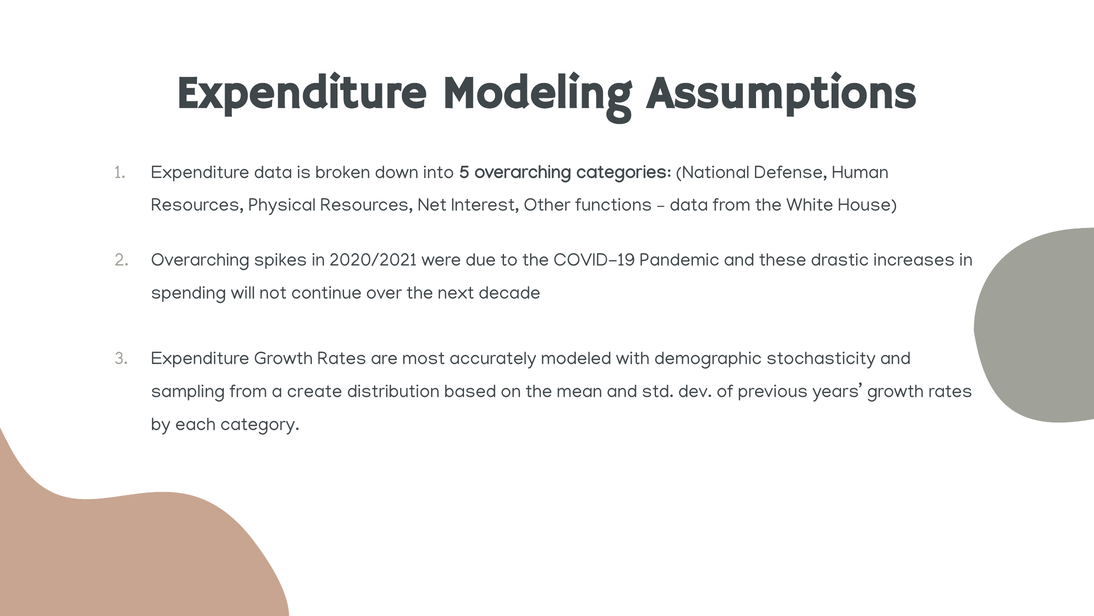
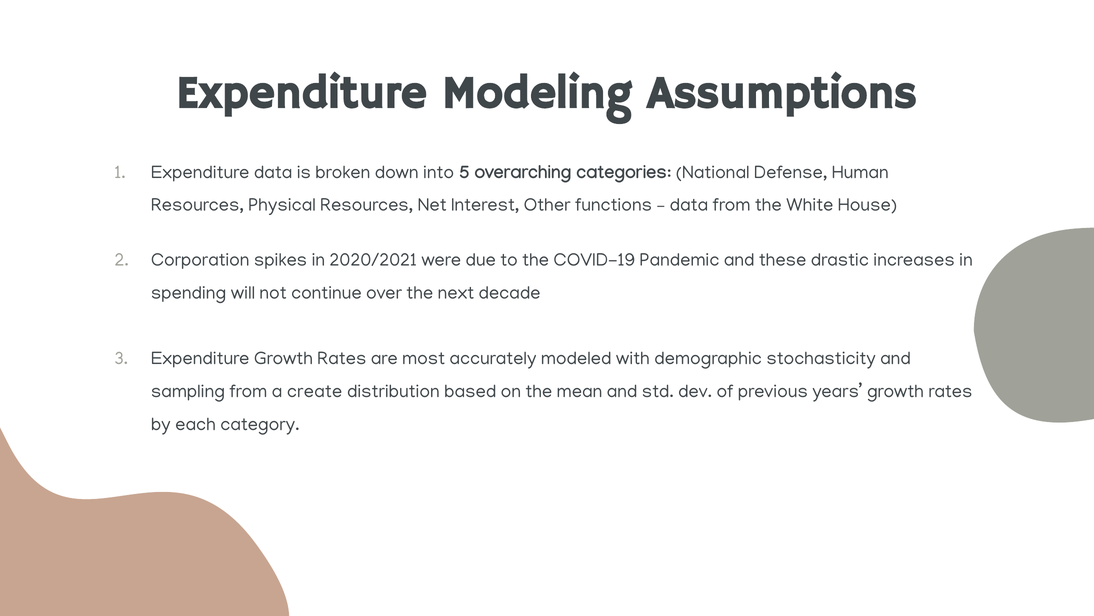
Overarching: Overarching -> Corporation (200, 259)
